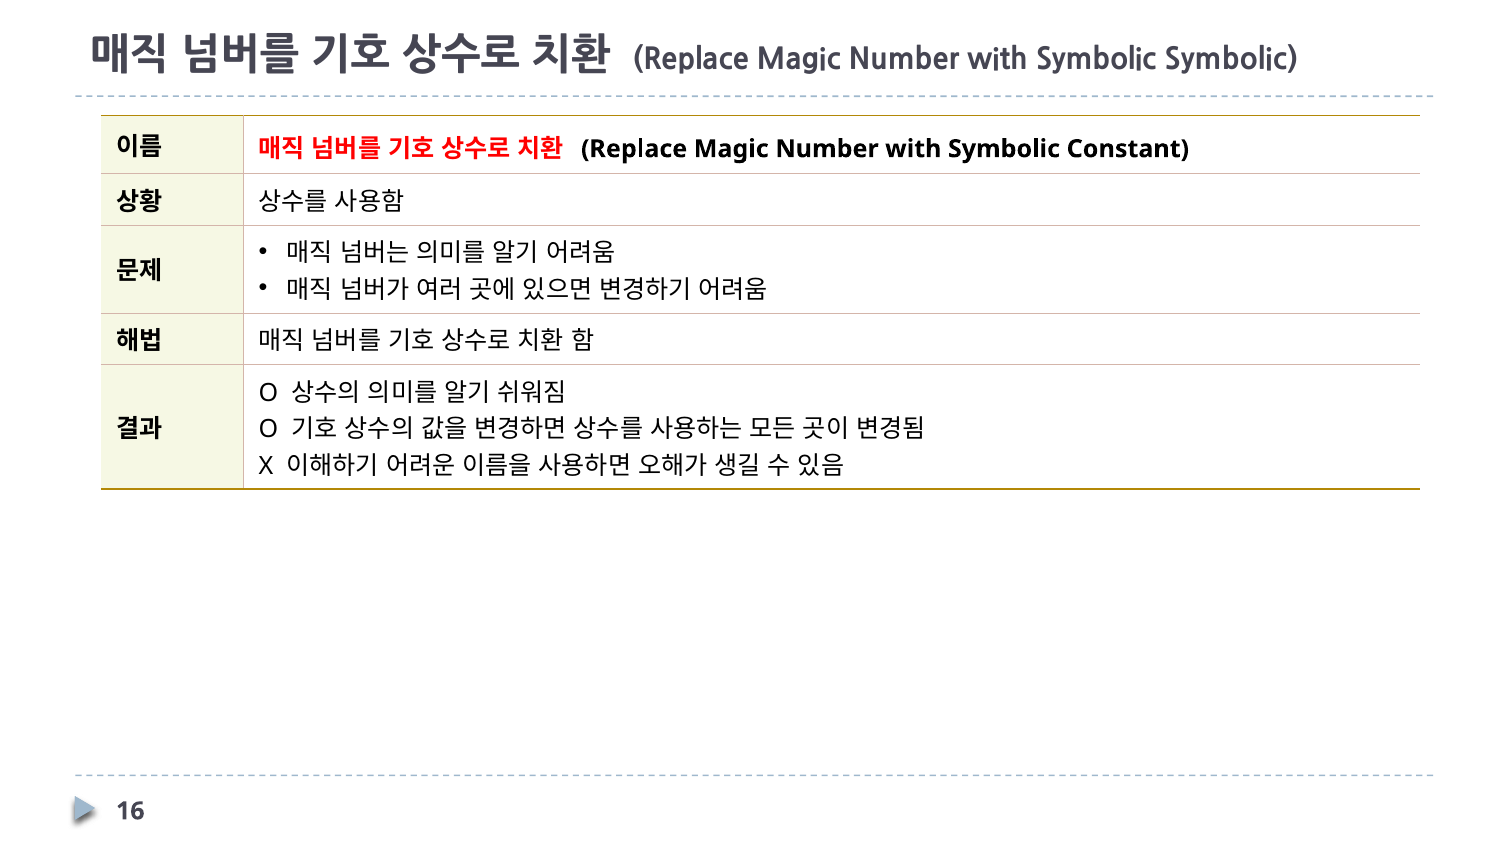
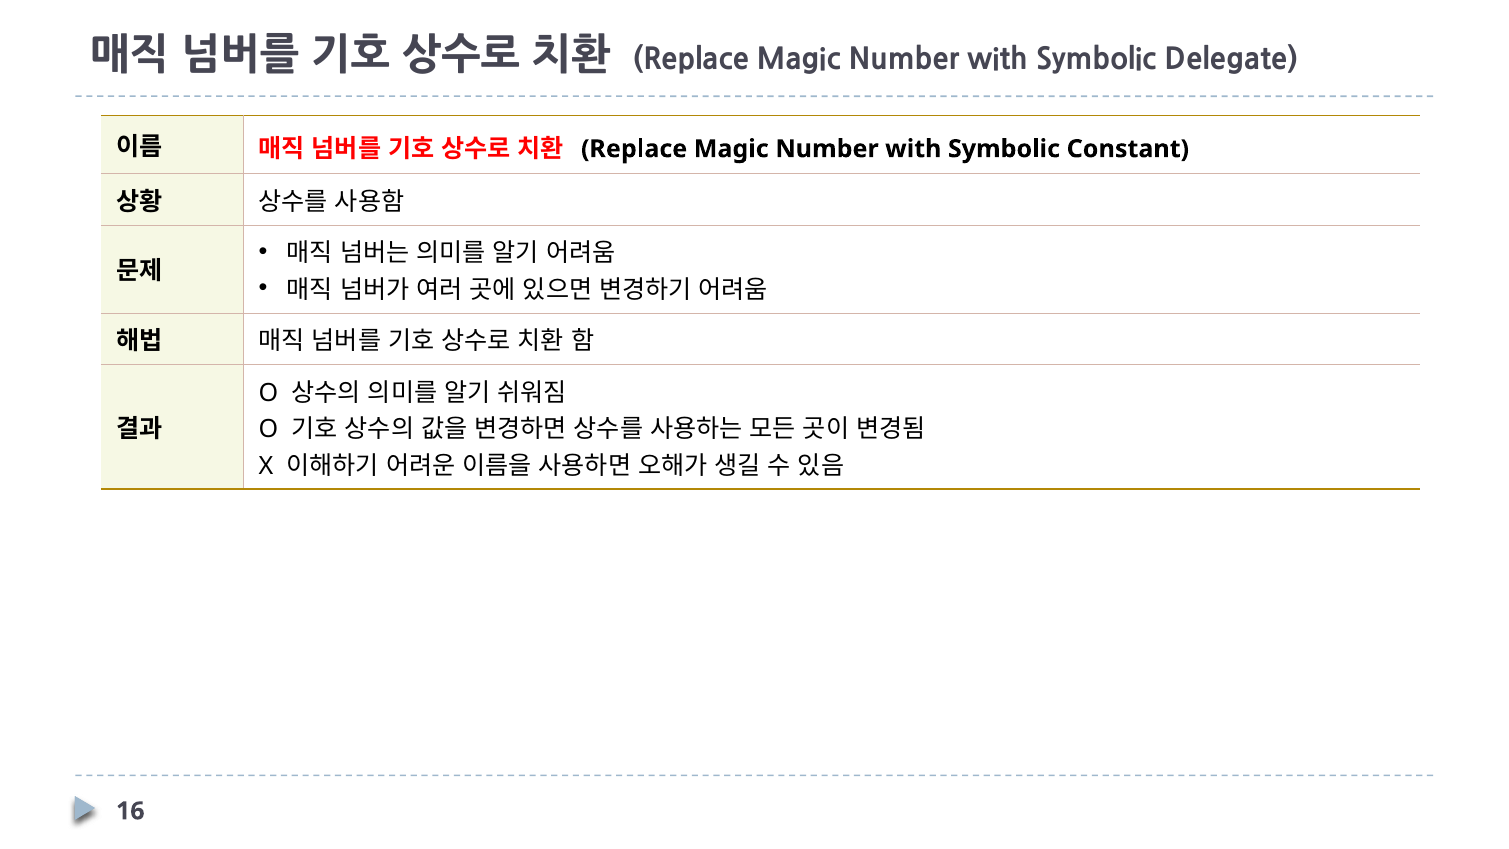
Symbolic Symbolic: Symbolic -> Delegate (1231, 59)
